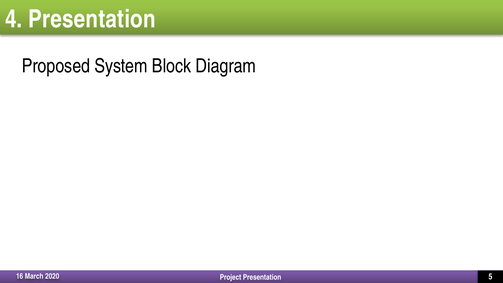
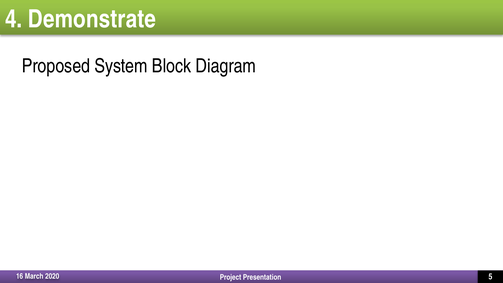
4 Presentation: Presentation -> Demonstrate (92, 19)
